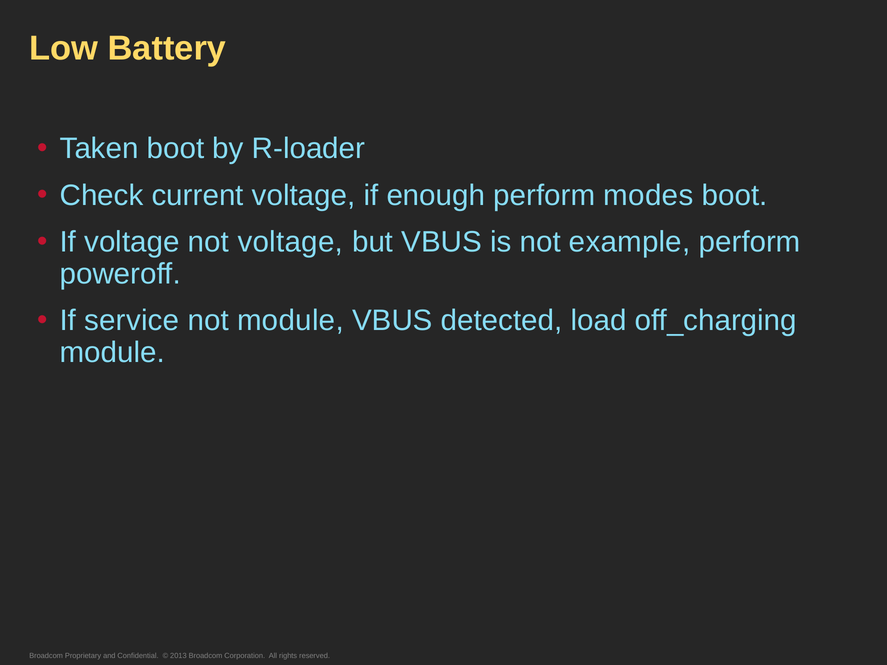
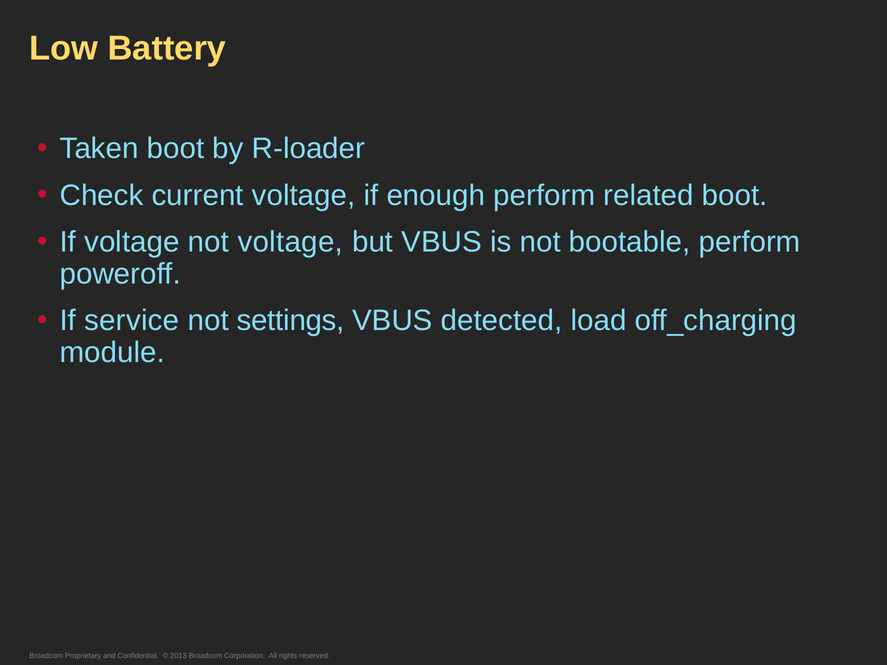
modes: modes -> related (648, 195)
example: example -> bootable (630, 242)
not module: module -> settings (291, 321)
